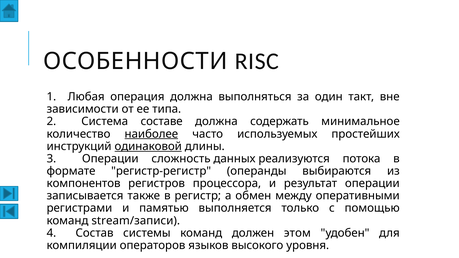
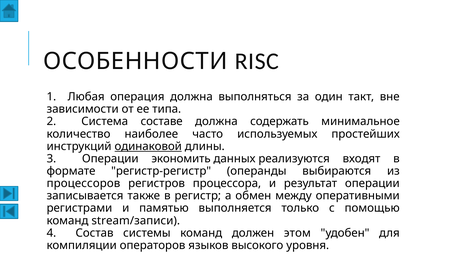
наиболее underline: present -> none (151, 134)
сложность: сложность -> экономить (181, 159)
потока: потока -> входят (361, 159)
компонентов: компонентов -> процессоров (83, 184)
